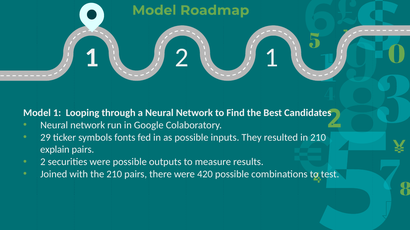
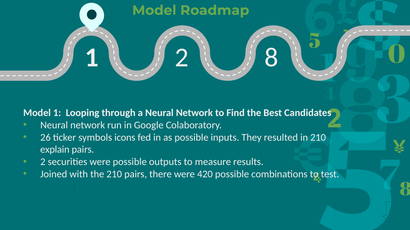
1 1: 1 -> 8 (271, 58)
29: 29 -> 26 (46, 138)
fonts: fonts -> icons (125, 138)
